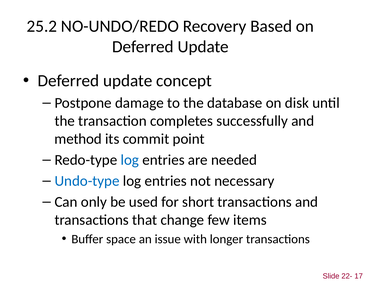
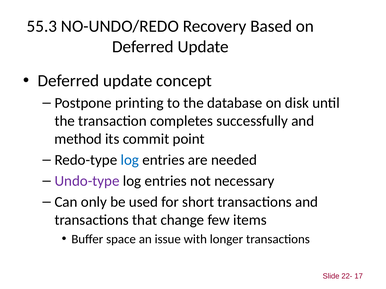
25.2: 25.2 -> 55.3 (42, 26)
damage: damage -> printing (139, 103)
Undo-type colour: blue -> purple (87, 181)
